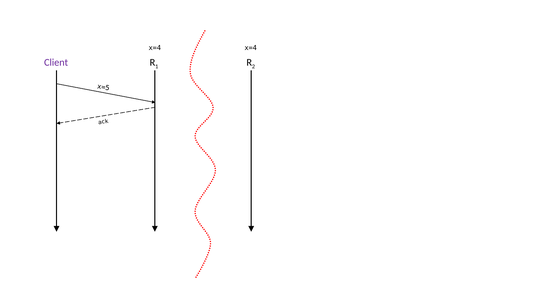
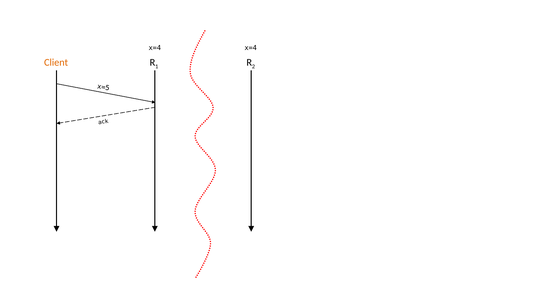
Client colour: purple -> orange (56, 63)
